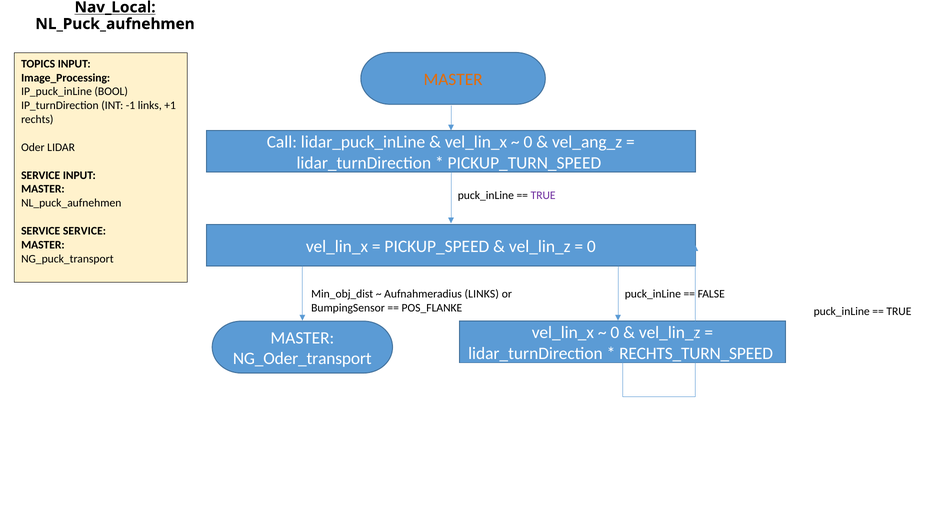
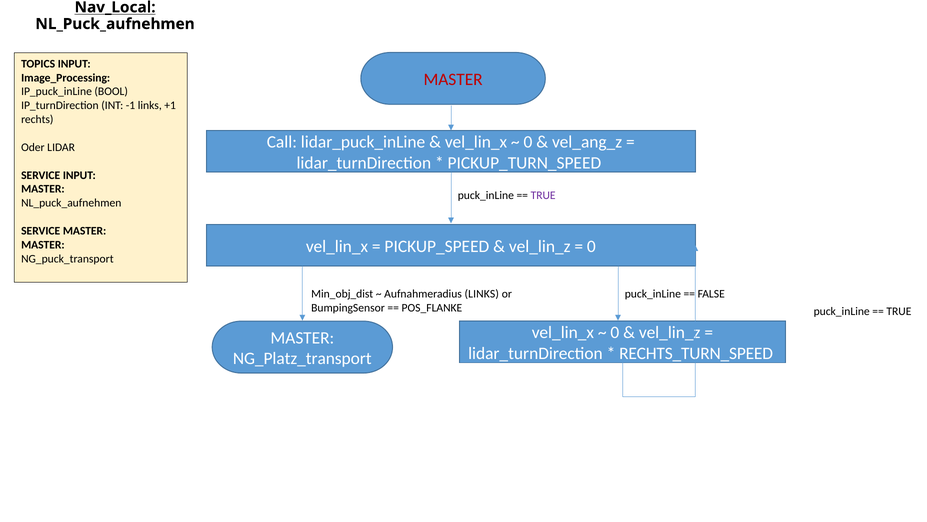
MASTER colour: orange -> red (453, 80)
SERVICE SERVICE: SERVICE -> MASTER (85, 231)
NG_Oder_transport: NG_Oder_transport -> NG_Platz_transport (302, 358)
